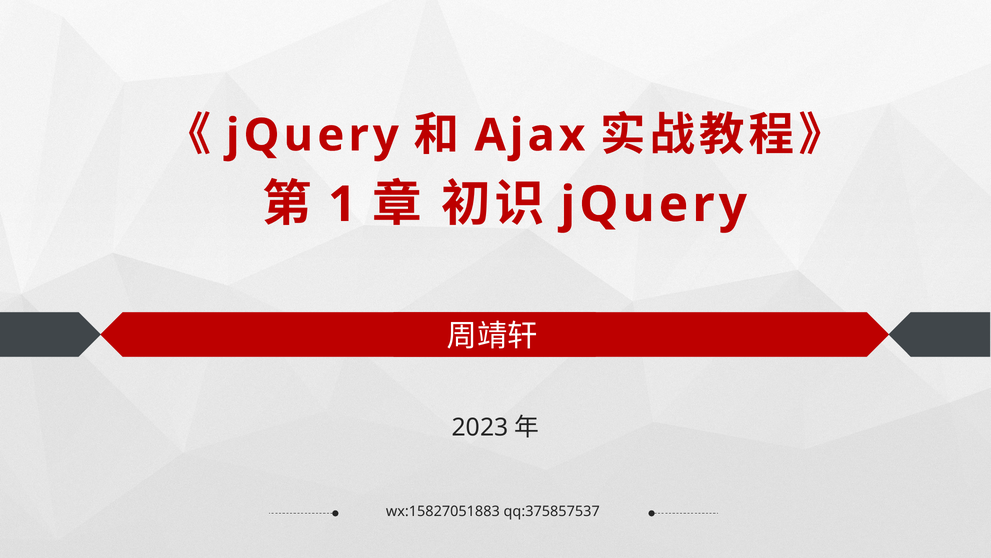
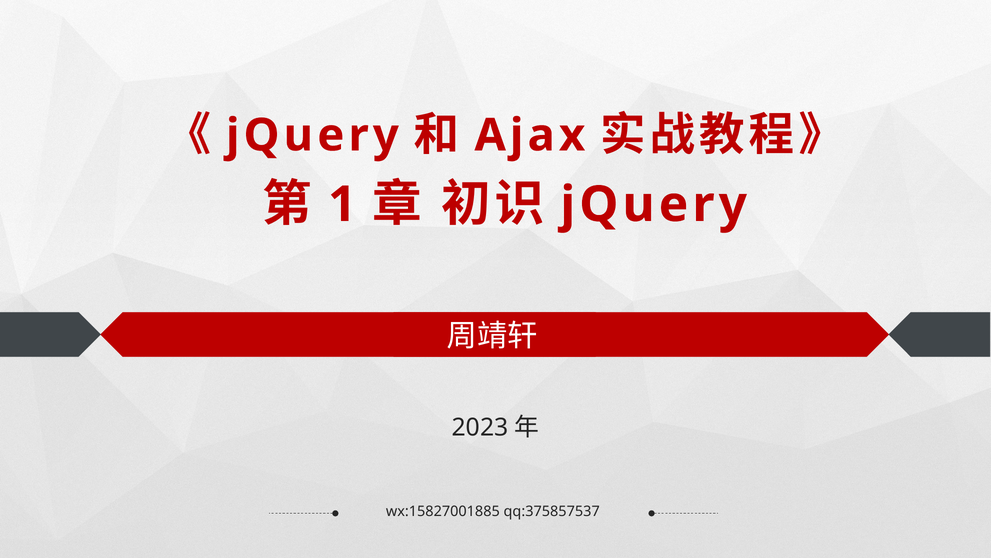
wx:15827051883: wx:15827051883 -> wx:15827001885 (443, 511)
